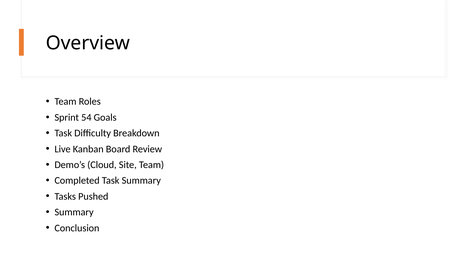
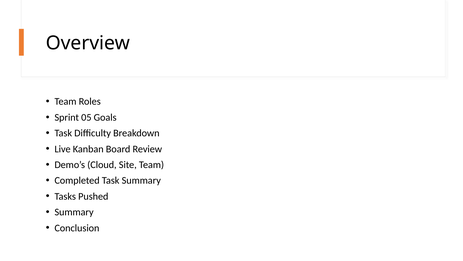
54: 54 -> 05 (86, 117)
